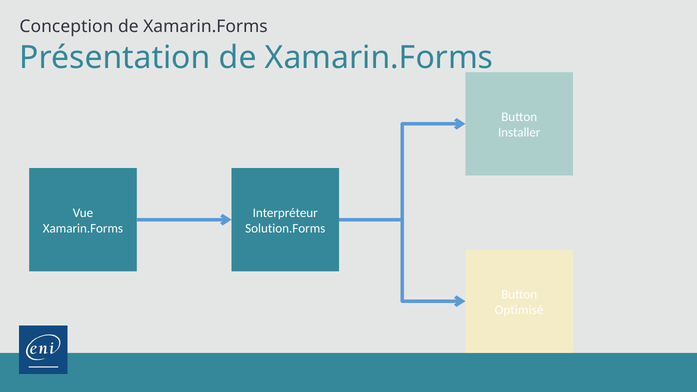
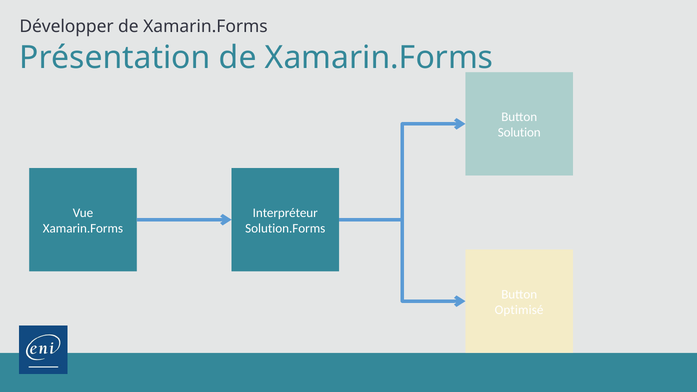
Conception: Conception -> Développer (67, 26)
Installer: Installer -> Solution (519, 133)
